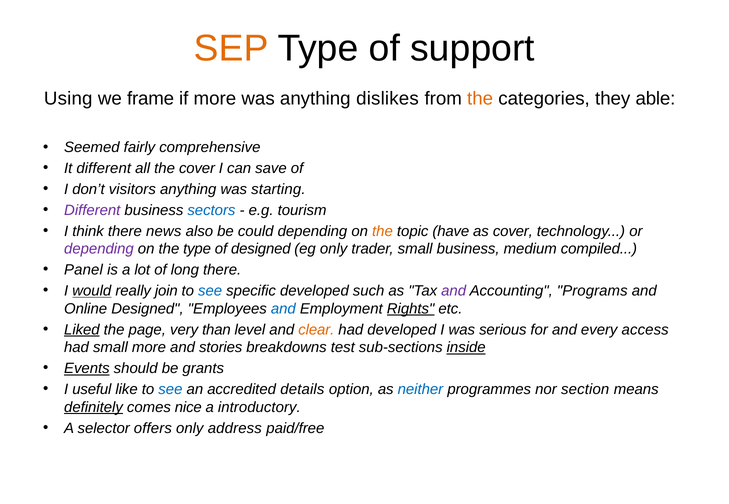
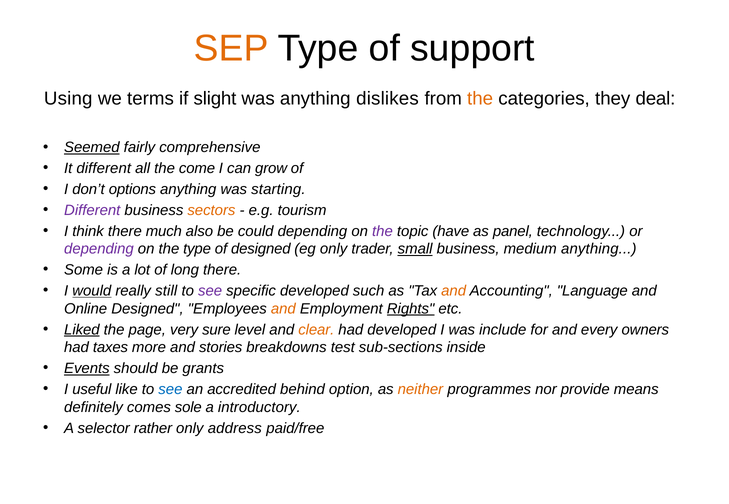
frame: frame -> terms (150, 99)
if more: more -> slight (215, 99)
able: able -> deal (655, 99)
Seemed underline: none -> present (92, 148)
the cover: cover -> come (197, 169)
save: save -> grow (271, 169)
visitors: visitors -> options (132, 190)
sectors colour: blue -> orange (211, 210)
news: news -> much (164, 231)
the colour: orange -> purple (382, 231)
as cover: cover -> panel (513, 231)
small underline: none -> present (415, 249)
medium compiled: compiled -> anything (599, 249)
Panel: Panel -> Some (84, 270)
join: join -> still (166, 291)
see colour: blue -> purple (210, 291)
and colour: purple -> orange (454, 291)
Programs: Programs -> Language (592, 291)
and colour: blue -> orange (283, 309)
than: than -> sure (216, 330)
serious: serious -> include (503, 330)
access: access -> owners (645, 330)
had small: small -> taxes (111, 348)
inside underline: present -> none (466, 348)
details: details -> behind (302, 390)
neither colour: blue -> orange (420, 390)
section: section -> provide (585, 390)
definitely underline: present -> none (93, 408)
nice: nice -> sole (188, 408)
offers: offers -> rather (153, 429)
